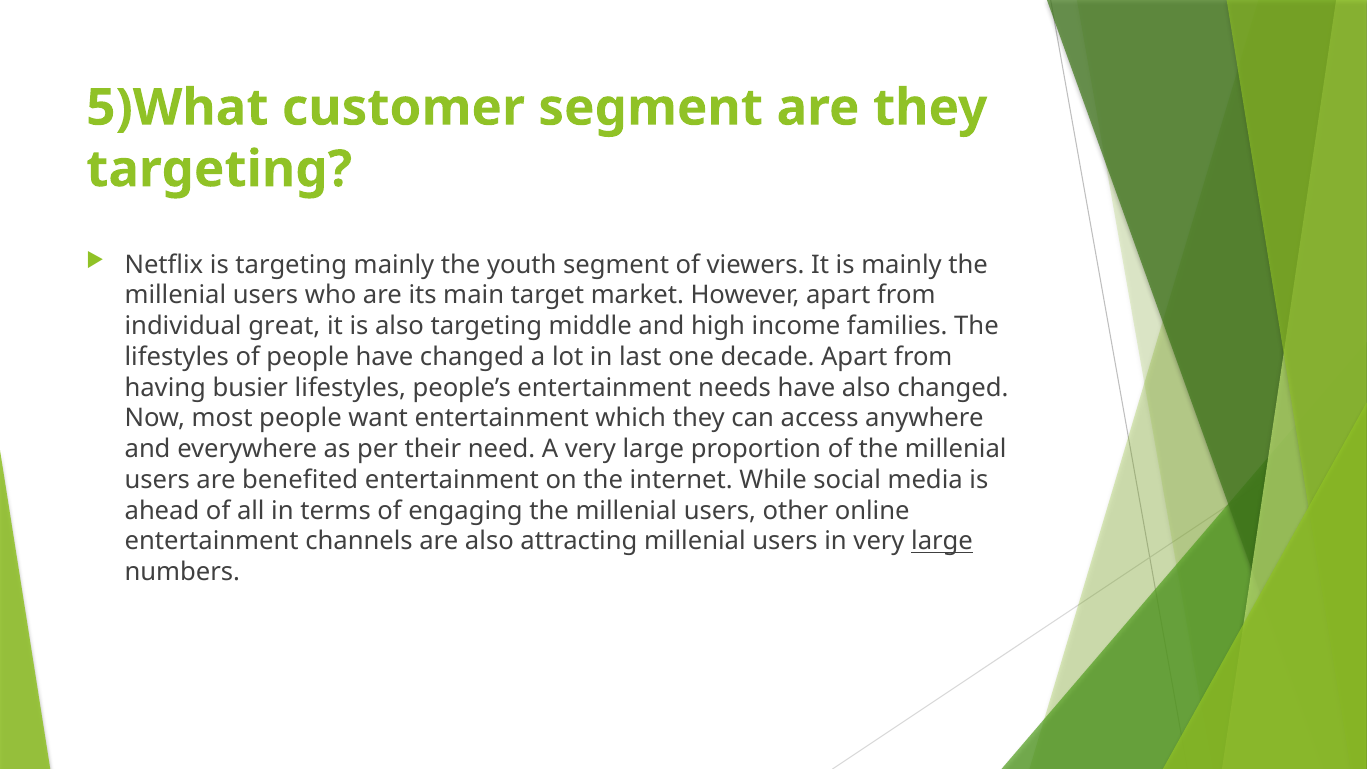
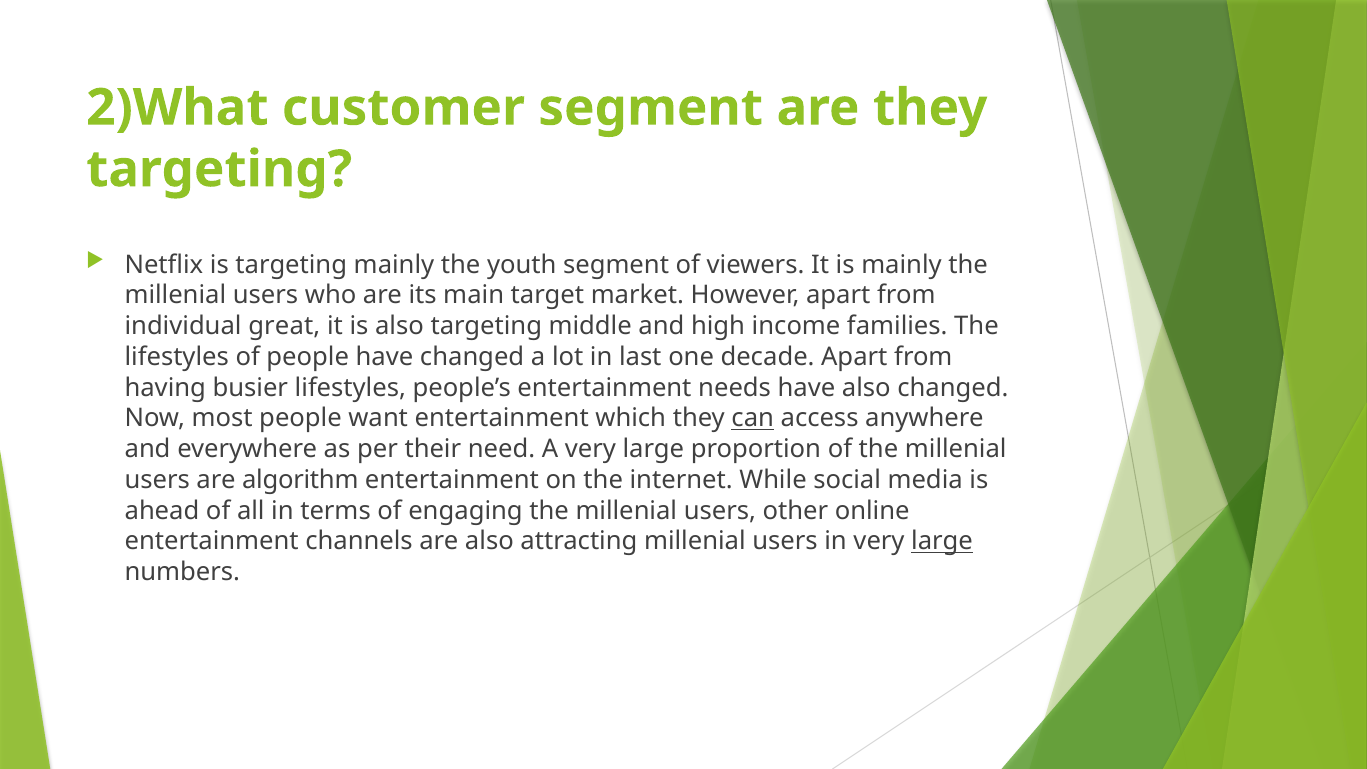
5)What: 5)What -> 2)What (177, 108)
can underline: none -> present (753, 418)
benefited: benefited -> algorithm (300, 480)
